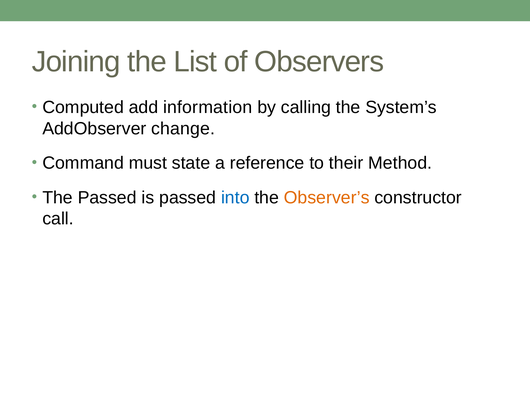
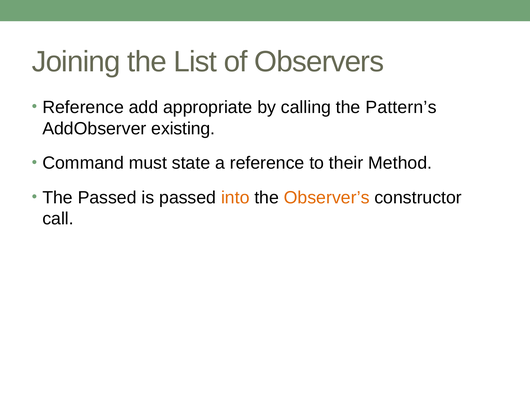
Computed: Computed -> Reference (83, 107)
information: information -> appropriate (208, 107)
System’s: System’s -> Pattern’s (401, 107)
change: change -> existing (183, 128)
into colour: blue -> orange (235, 197)
